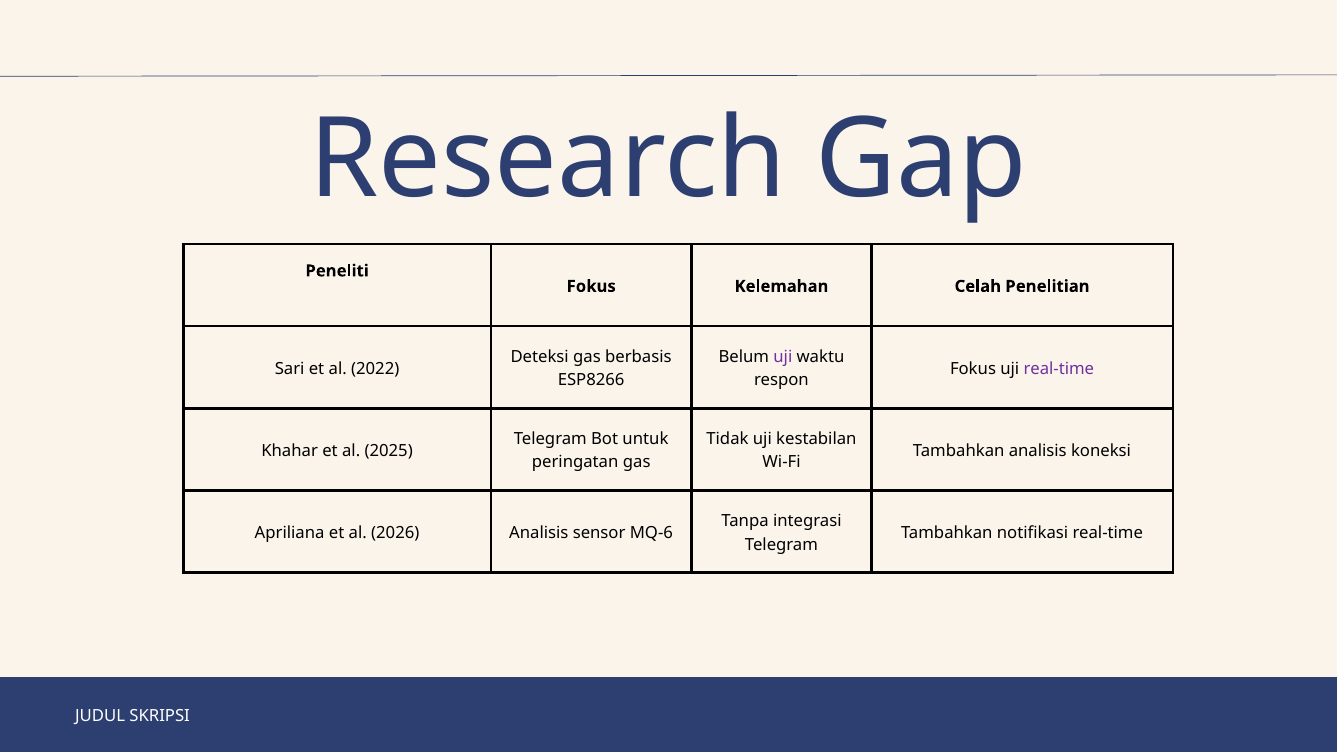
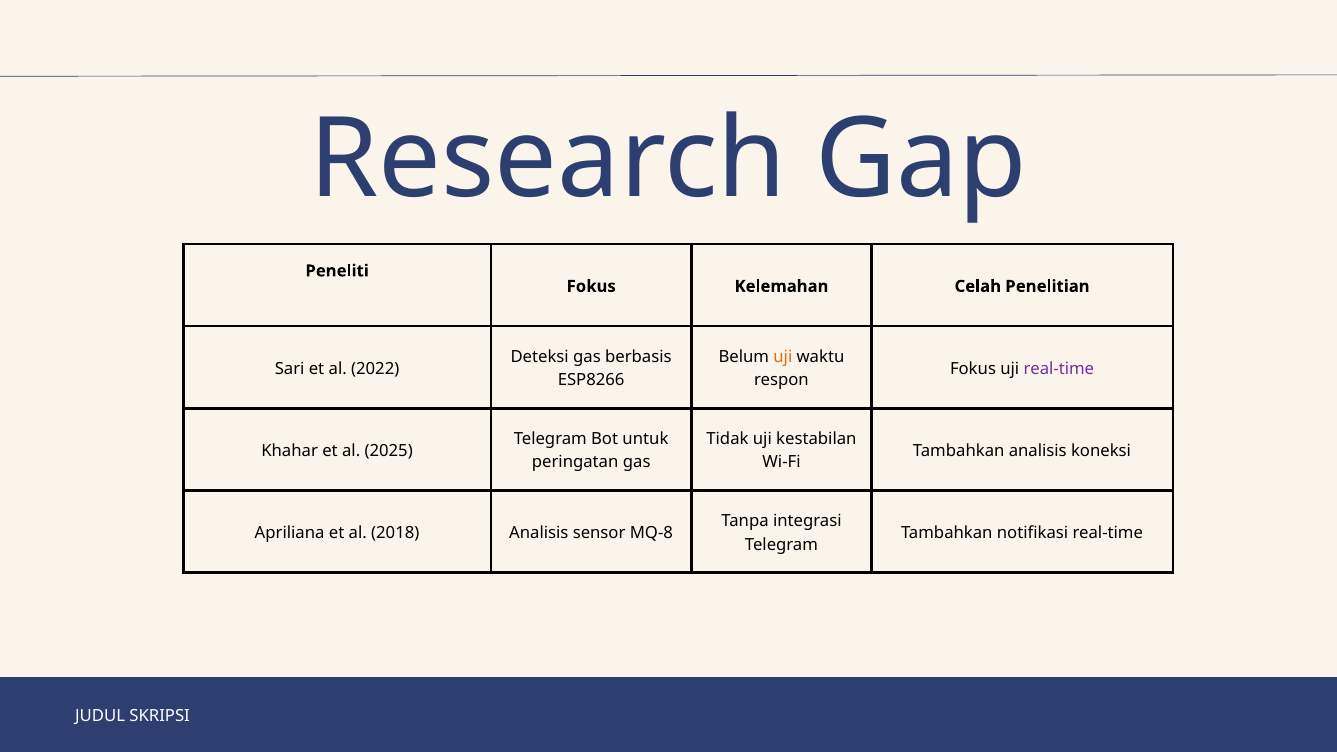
uji colour: purple -> orange (783, 357)
2026: 2026 -> 2018 (395, 533)
MQ-6: MQ-6 -> MQ-8 (651, 533)
